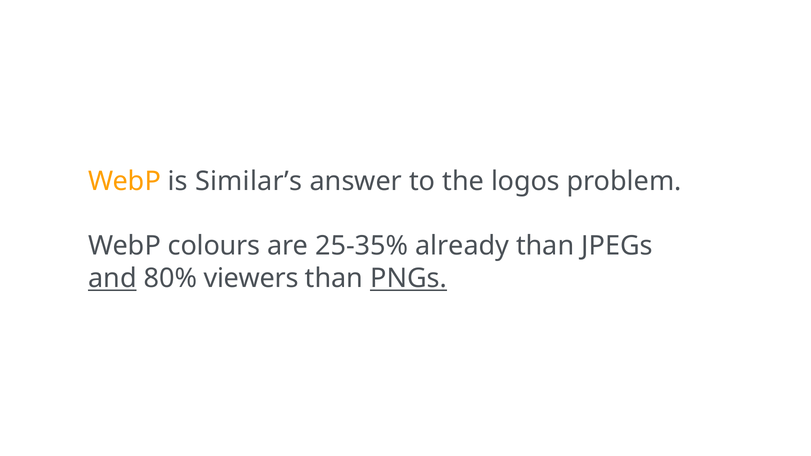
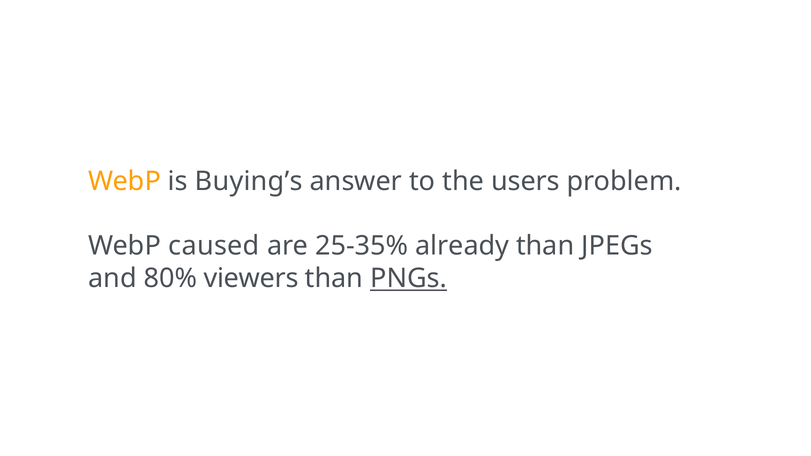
Similar’s: Similar’s -> Buying’s (249, 181)
logos: logos -> users (525, 181)
colours: colours -> caused (214, 246)
and underline: present -> none (112, 279)
